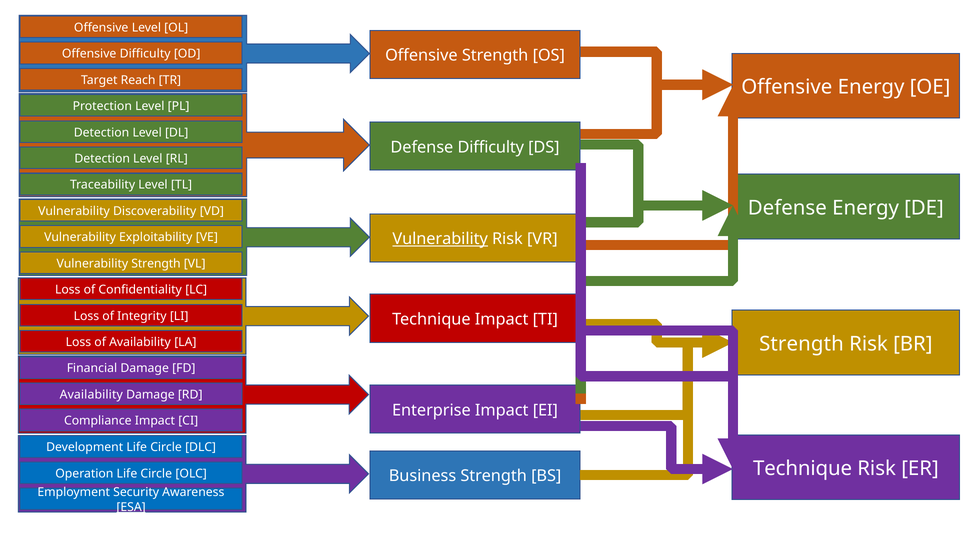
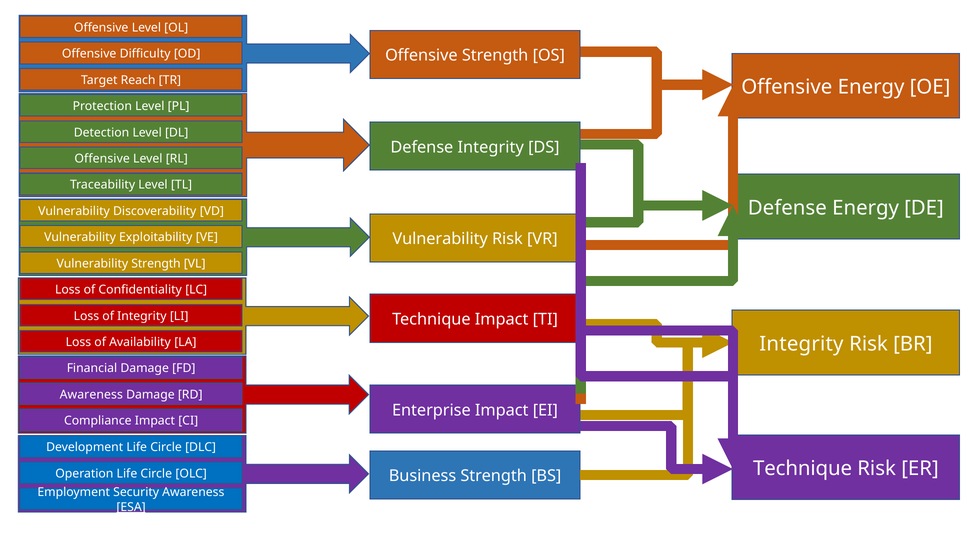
Defense Difficulty: Difficulty -> Integrity (491, 147)
Detection: Detection -> Offensive (102, 159)
Vulnerability underline: present -> none (440, 239)
Strength: Strength -> Integrity (801, 344)
Availability: Availability -> Awareness (91, 395)
